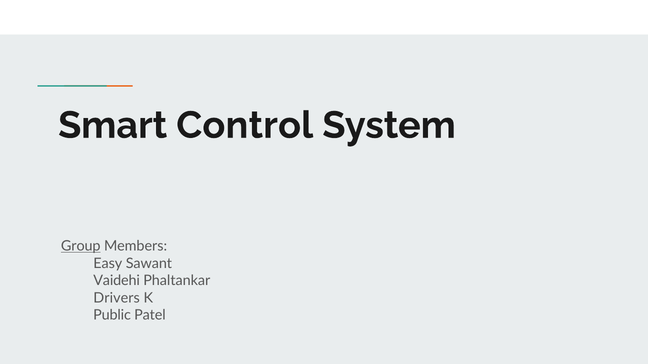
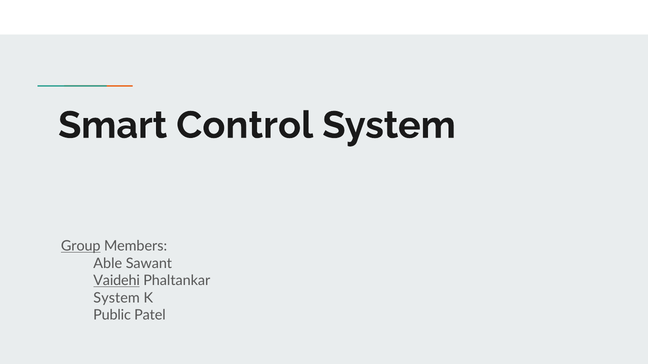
Easy: Easy -> Able (108, 264)
Vaidehi underline: none -> present (117, 281)
Drivers: Drivers -> System (117, 298)
